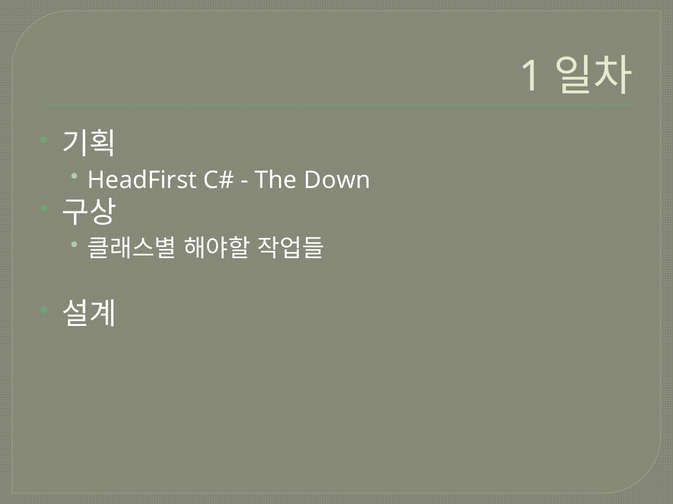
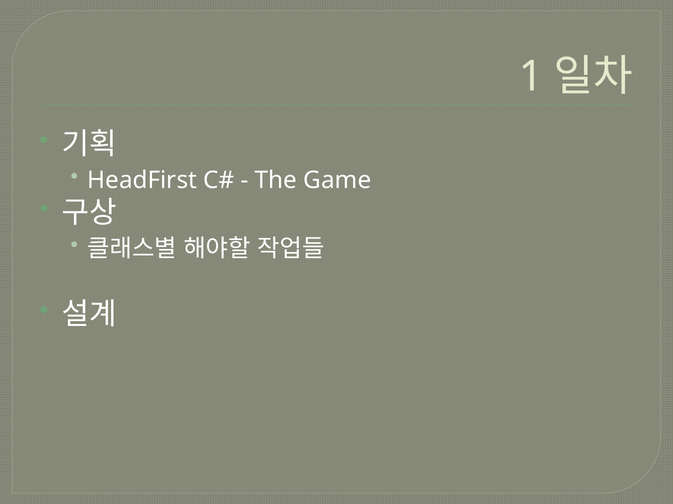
Down: Down -> Game (337, 180)
